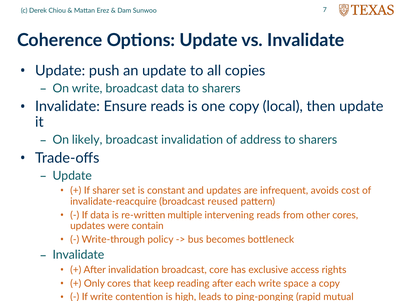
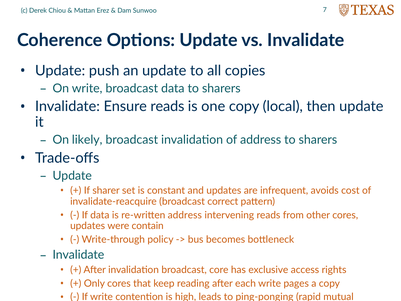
reused: reused -> correct (223, 201)
re-written multiple: multiple -> address (185, 215)
space: space -> pages (296, 283)
